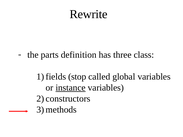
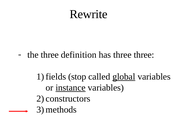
the parts: parts -> three (50, 55)
three class: class -> three (144, 55)
global underline: none -> present (124, 77)
